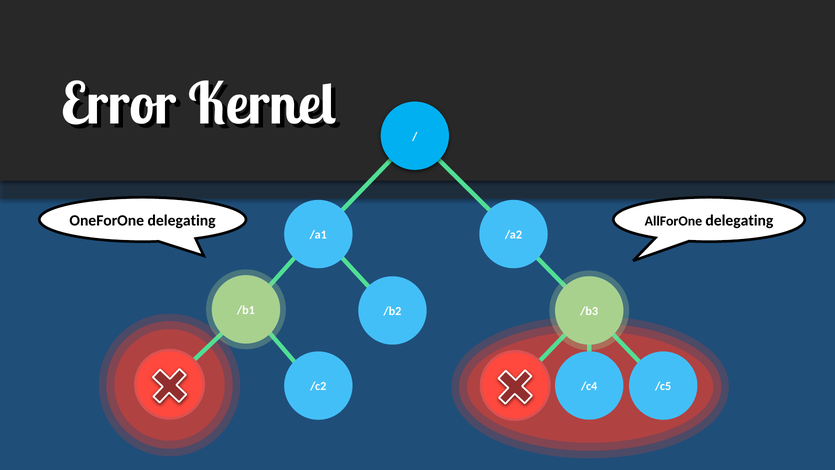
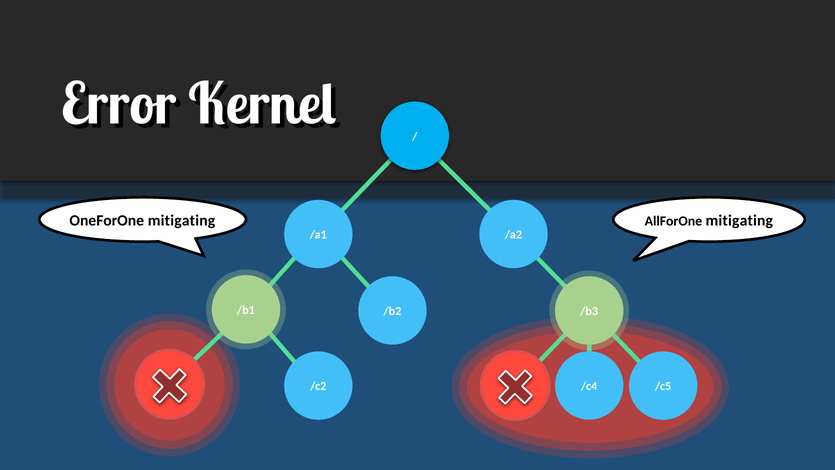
OneForOne delegating: delegating -> mitigating (182, 220)
AllForOne delegating: delegating -> mitigating (739, 220)
